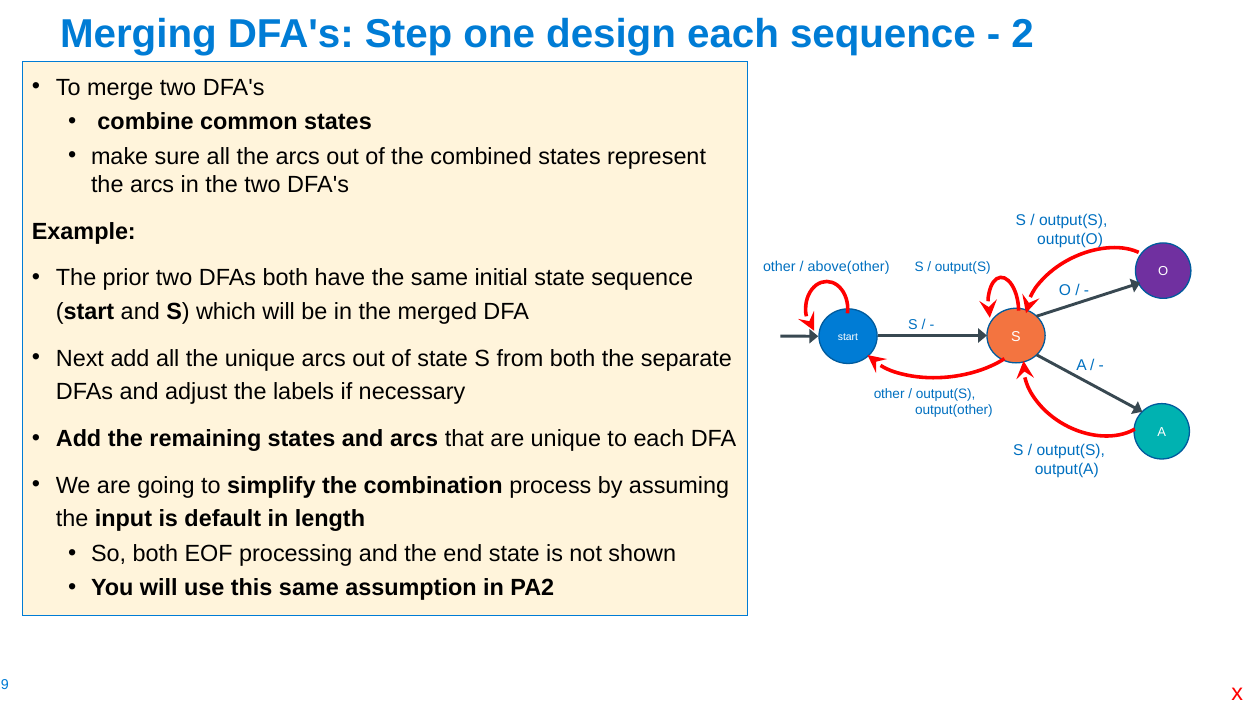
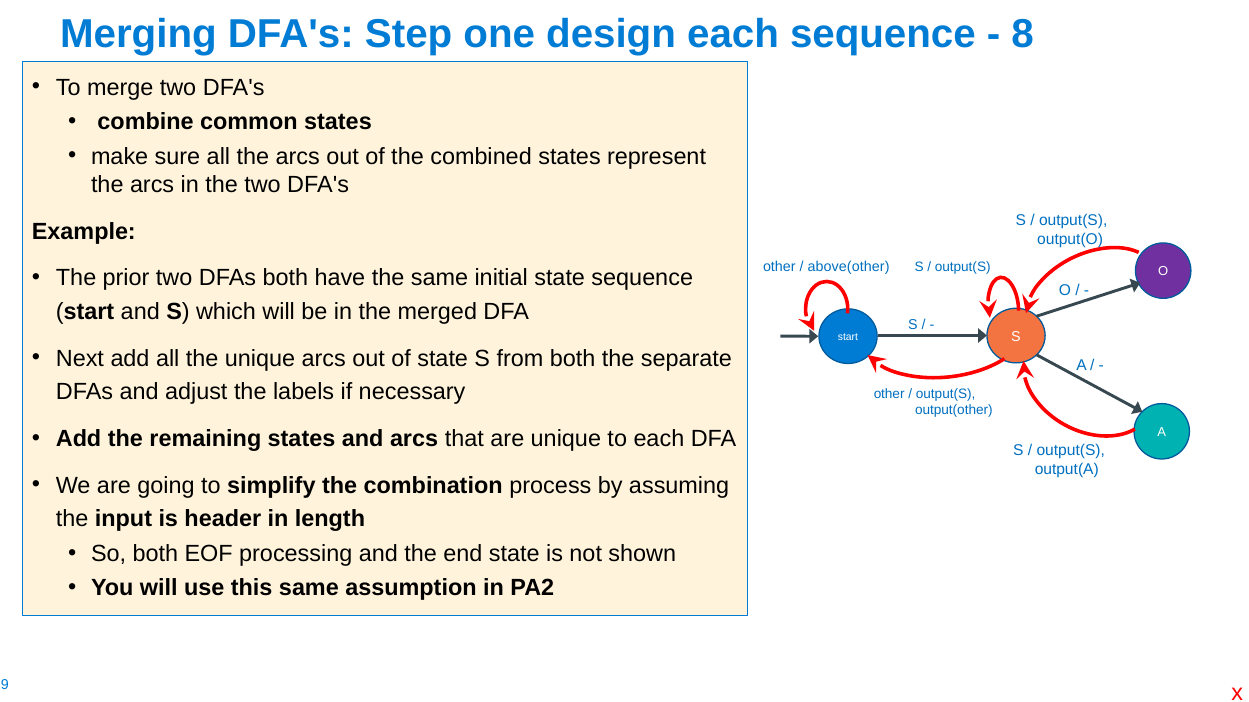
2: 2 -> 8 (1023, 35)
default: default -> header (223, 520)
